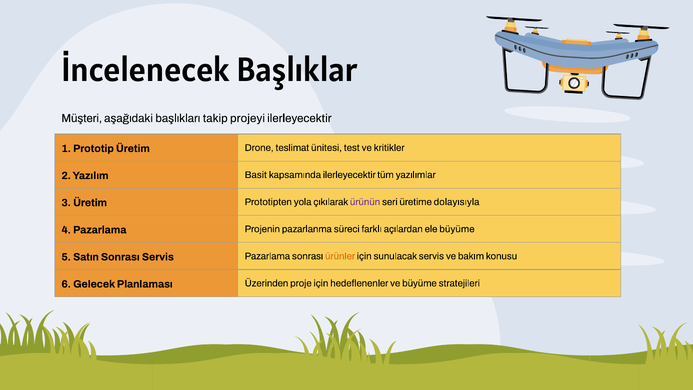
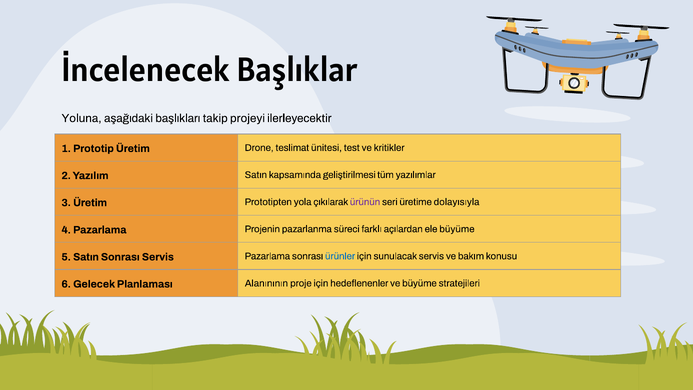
Müşteri: Müşteri -> Yoluna (82, 118)
Yazılım Basit: Basit -> Satın (256, 175)
kapsamında ilerleyecektir: ilerleyecektir -> geliştirilmesi (349, 175)
ürünler colour: orange -> blue (340, 256)
Üzerinden: Üzerinden -> Alanınının (266, 283)
